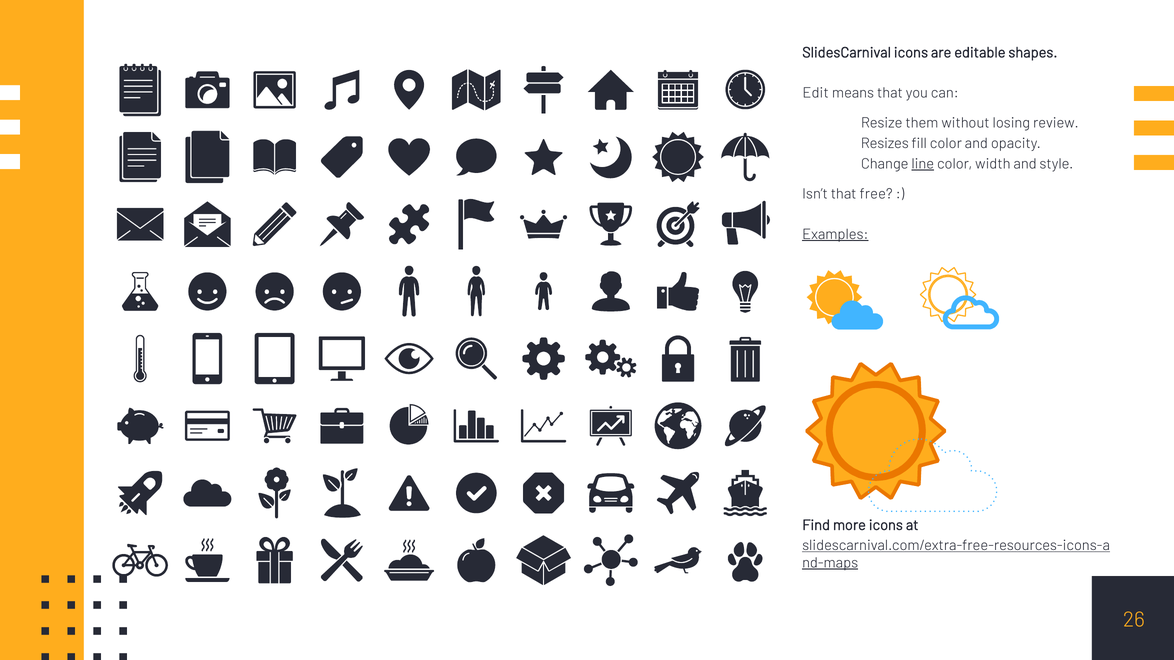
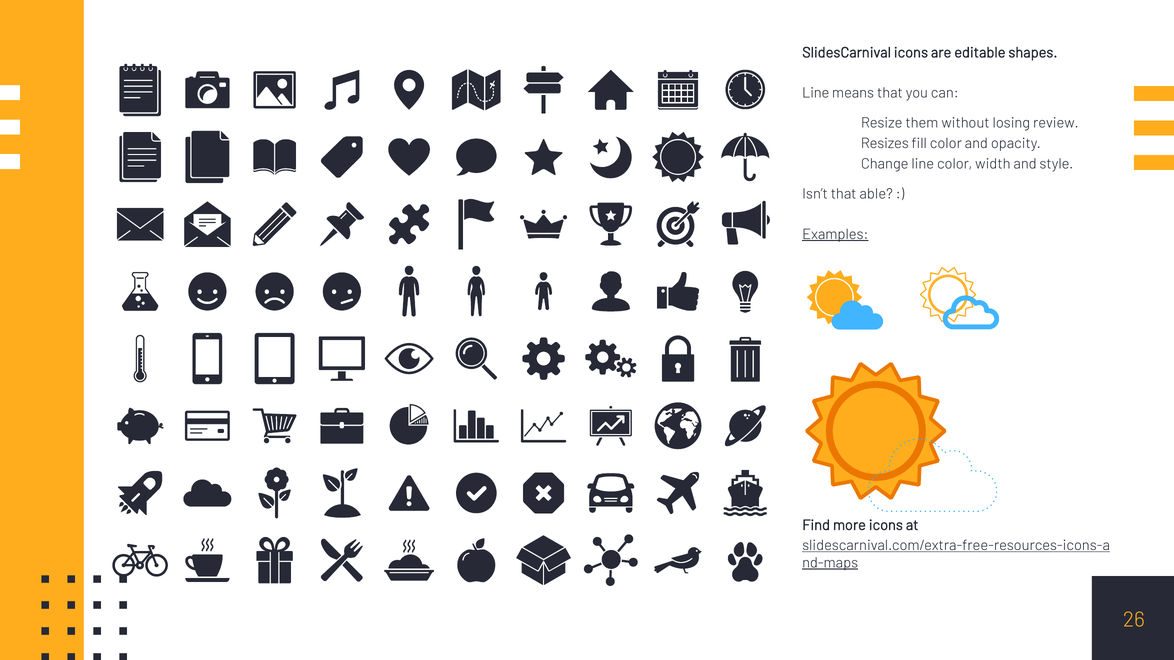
Edit: Edit -> Line (816, 93)
line underline: present -> none (923, 164)
free: free -> able (876, 194)
